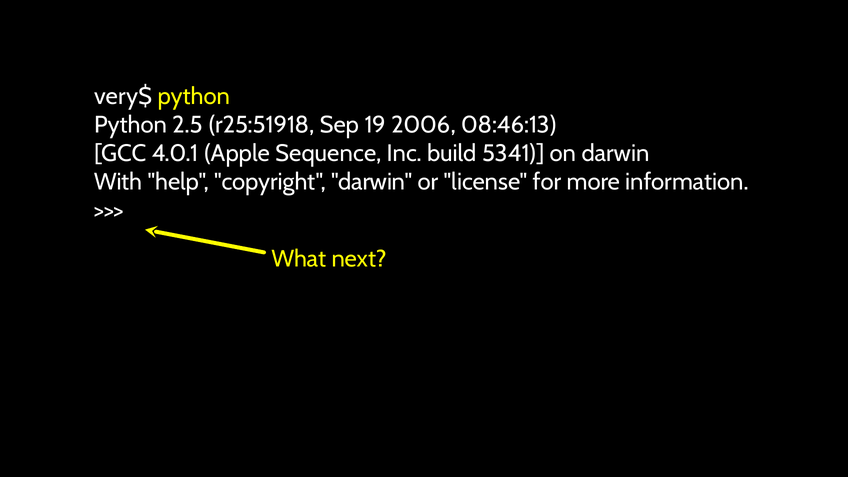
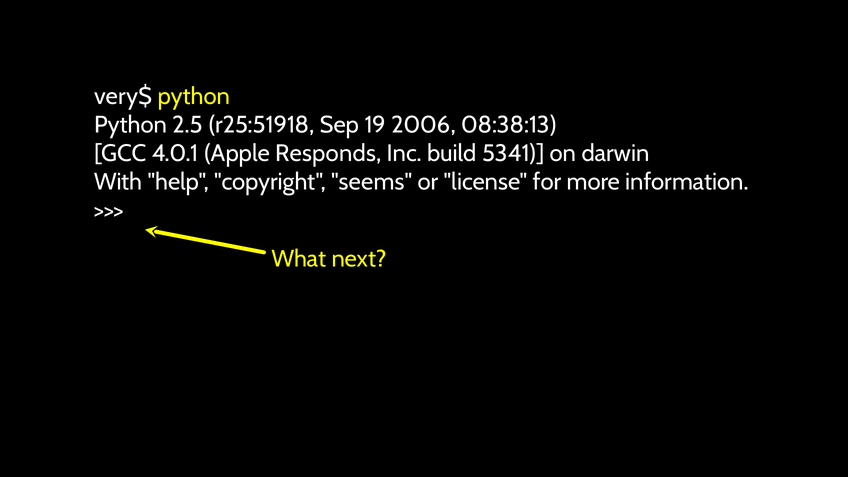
08:46:13: 08:46:13 -> 08:38:13 (509, 125)
Sequence: Sequence -> Responds (328, 153)
copyright darwin: darwin -> seems (372, 182)
